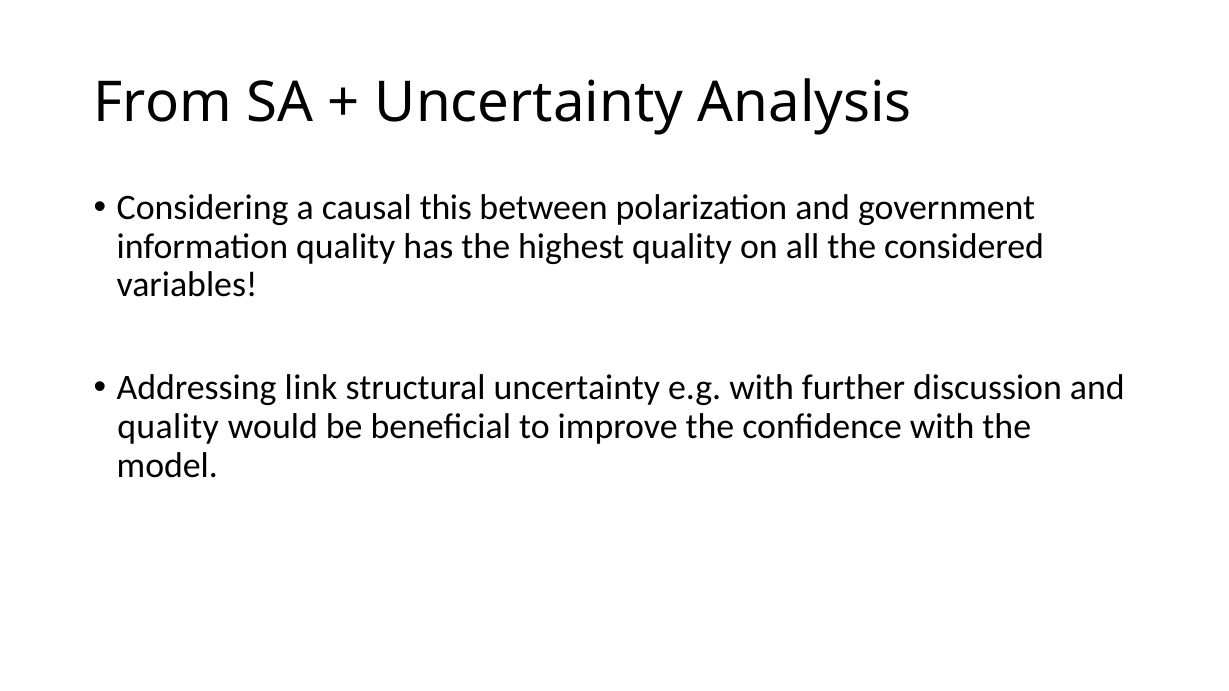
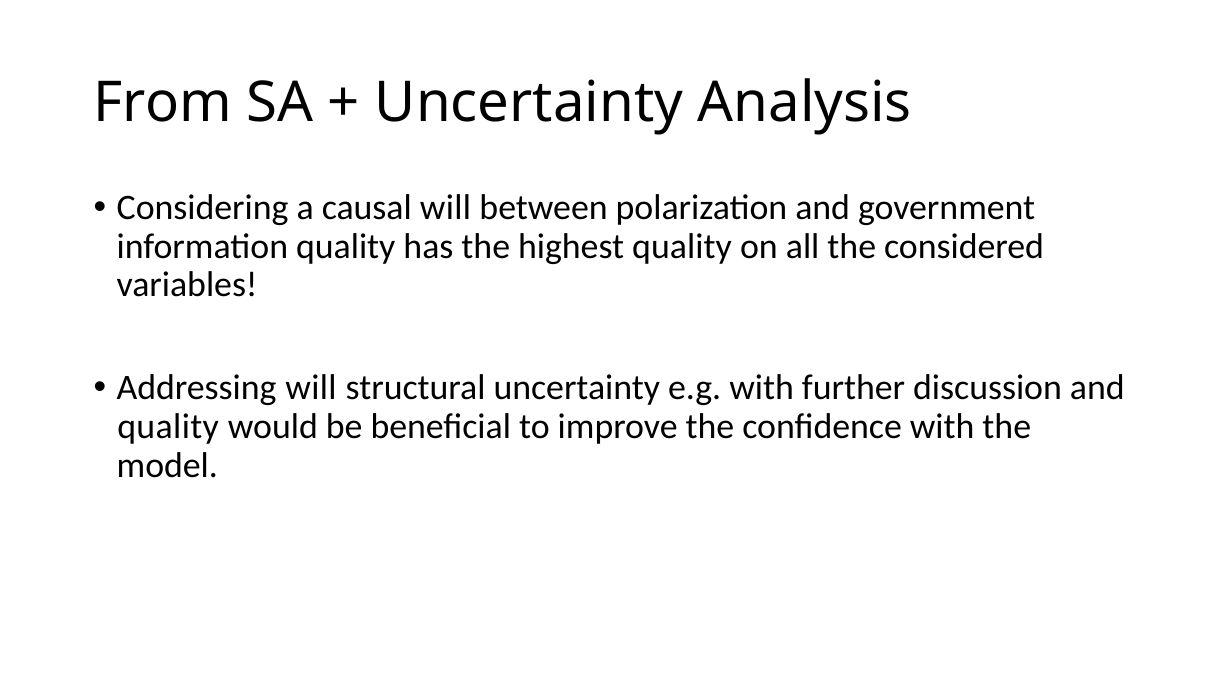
causal this: this -> will (446, 208)
Addressing link: link -> will (311, 388)
